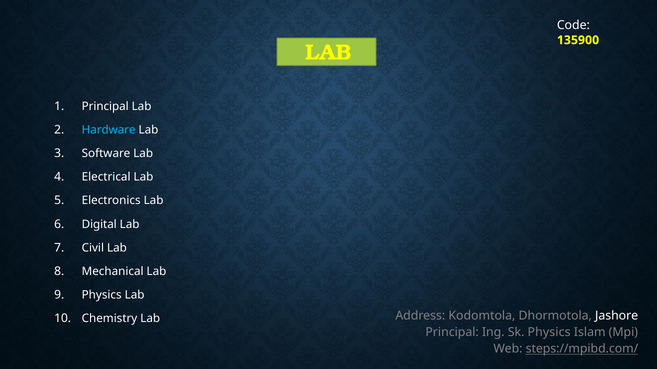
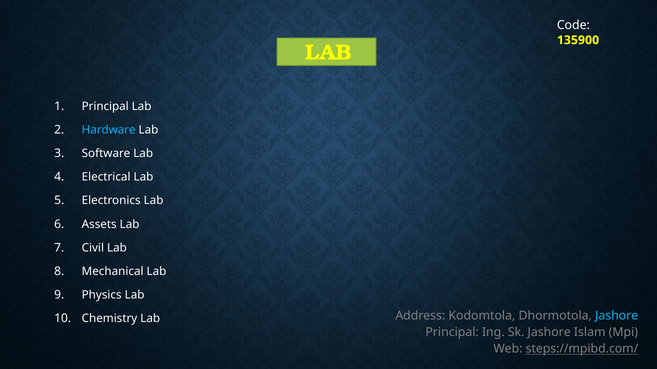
Digital: Digital -> Assets (99, 225)
Jashore colour: white -> light blue (617, 316)
Sk Physics: Physics -> Jashore (549, 333)
